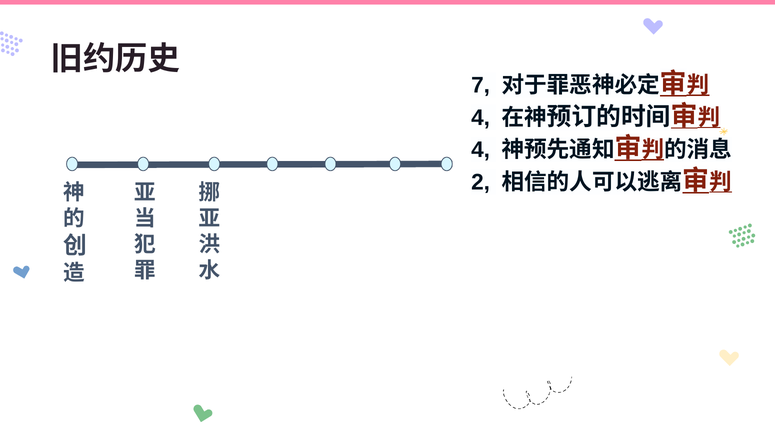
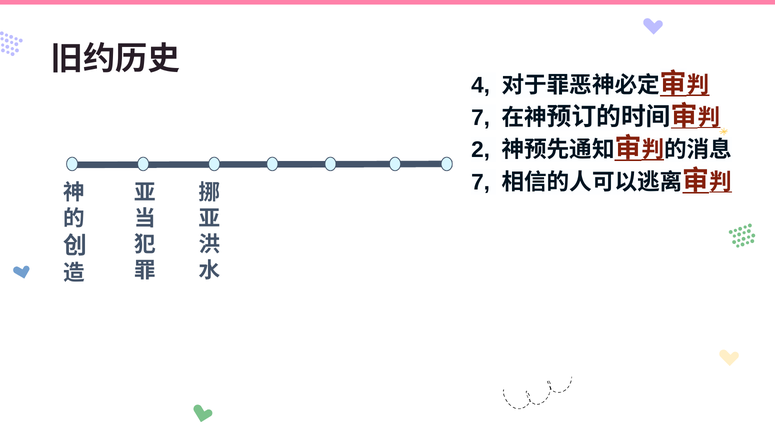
7: 7 -> 4 (481, 85)
4: 4 -> 7 (481, 118)
4: 4 -> 2 (481, 150)
2: 2 -> 7 (481, 182)
